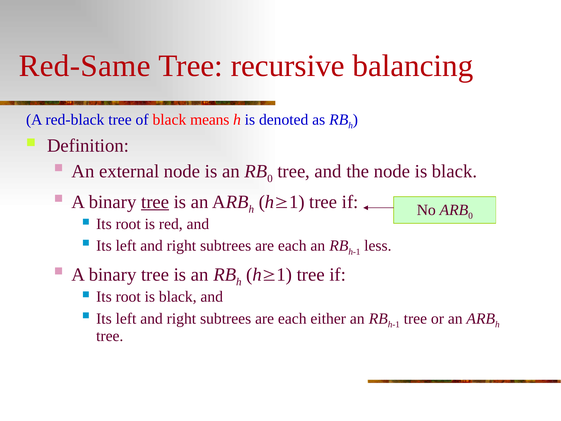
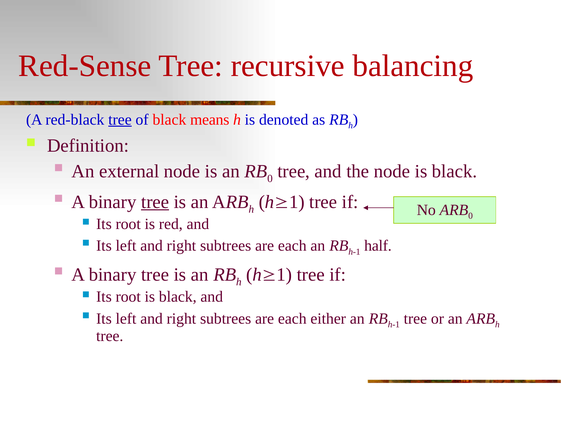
Red-Same: Red-Same -> Red-Sense (85, 66)
tree underline: none -> present (120, 119)
less: less -> half (378, 246)
